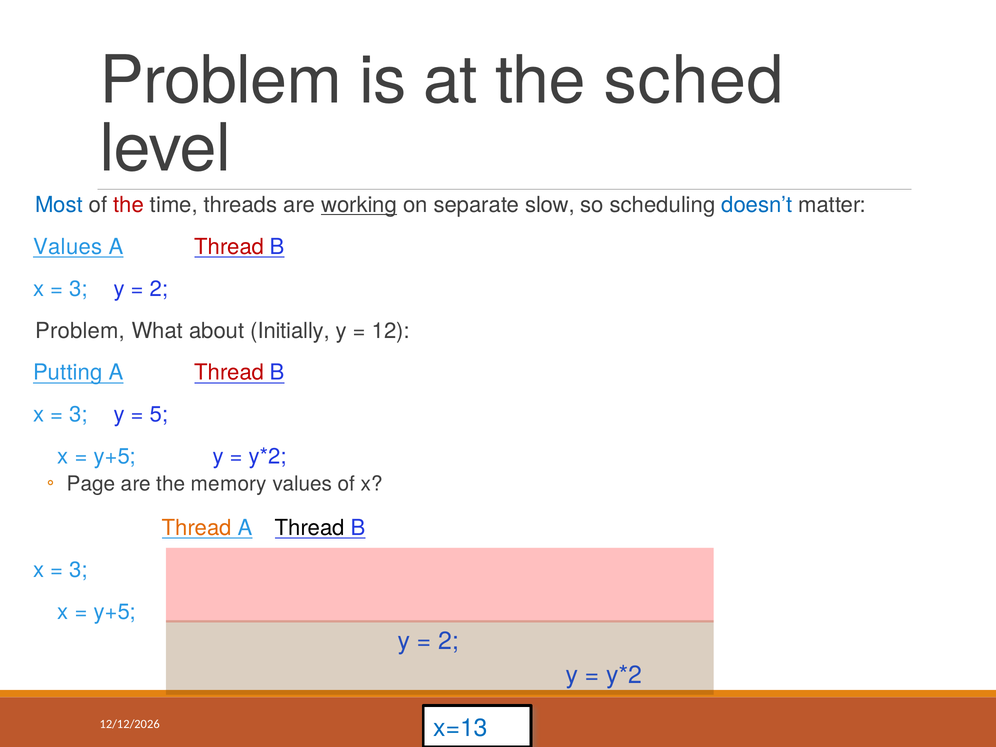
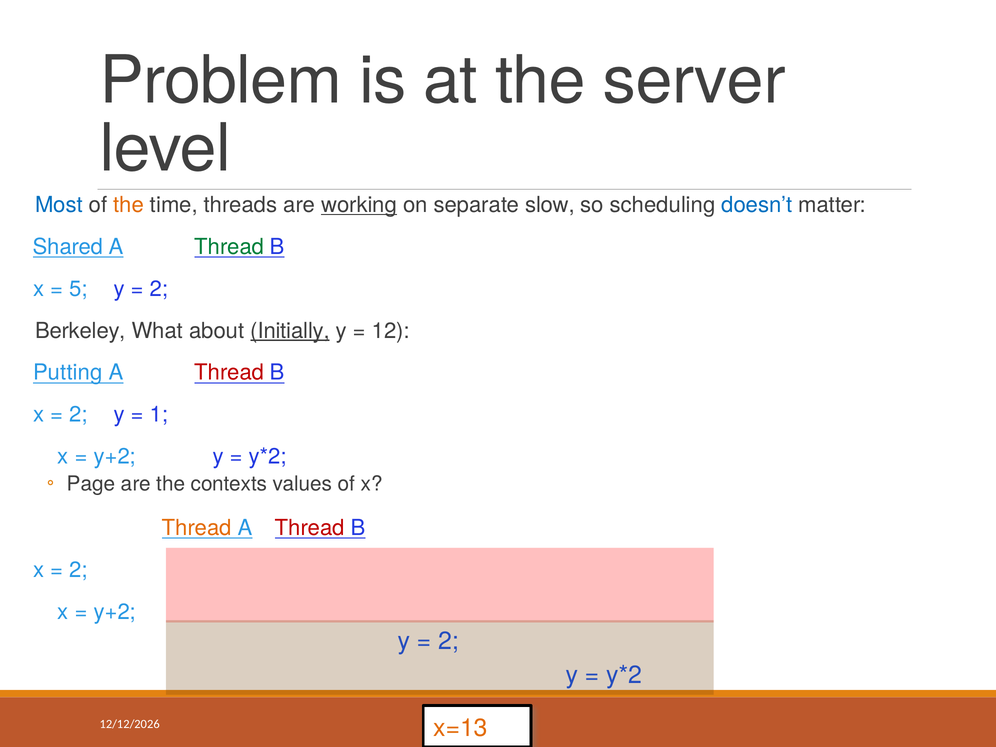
sched: sched -> server (694, 81)
the colour: red -> orange (129, 205)
Values: Values -> Shared (68, 247)
Thread colour: red -> green (229, 247)
3: 3 -> 5 (78, 289)
Problem: Problem -> Berkeley (80, 331)
Initially underline: none -> present (290, 331)
3: 3 -> 2 (78, 415)
5: 5 -> 1 (159, 415)
y+5: y+5 -> y+2 (115, 456)
memory: memory -> contexts (229, 484)
Thread colour: black -> red (310, 528)
3: 3 -> 2 (78, 570)
y+5: y+5 -> y+2 (115, 612)
x=13 colour: blue -> orange (460, 728)
